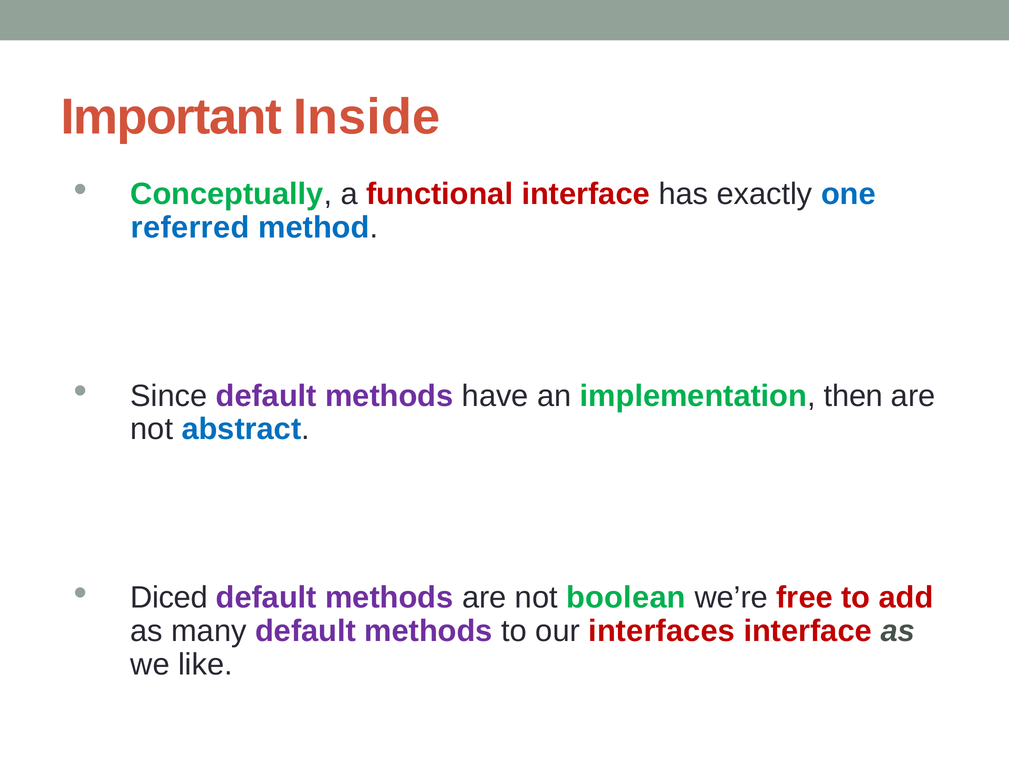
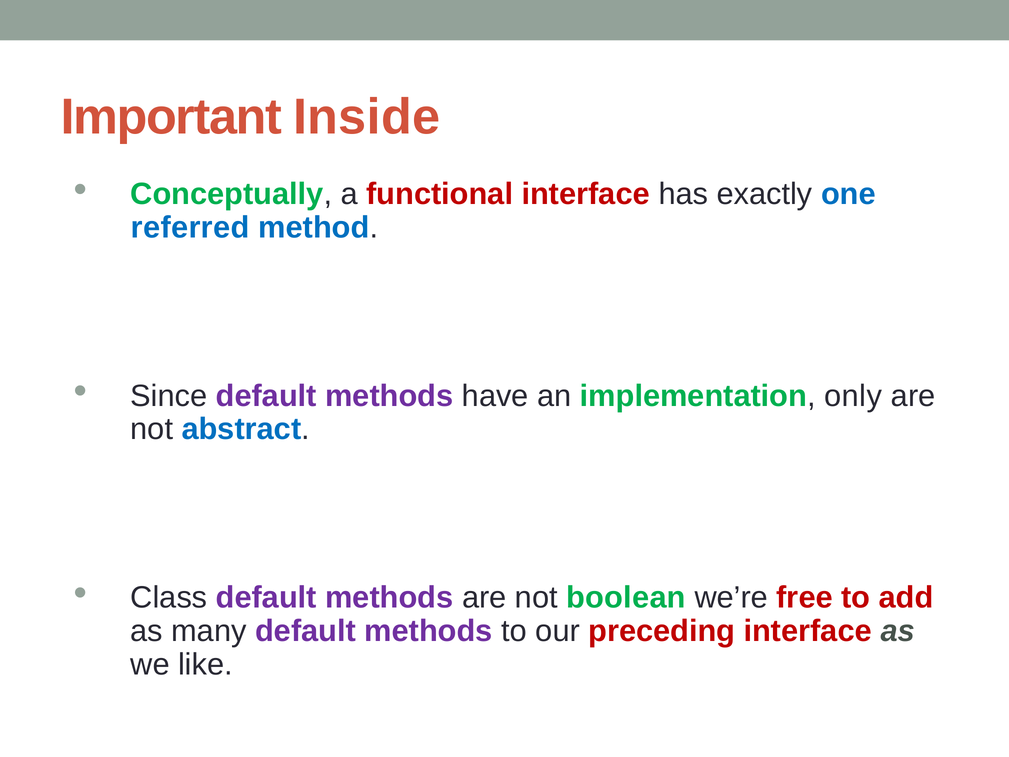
then: then -> only (853, 396)
Diced: Diced -> Class (169, 598)
interfaces: interfaces -> preceding (662, 631)
